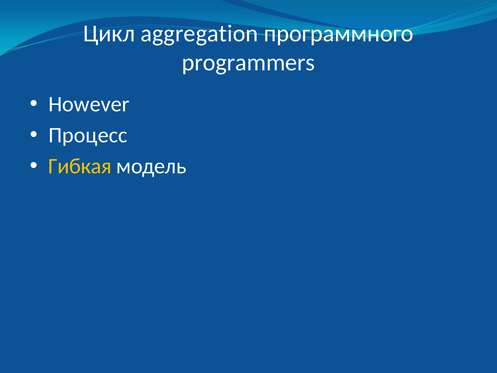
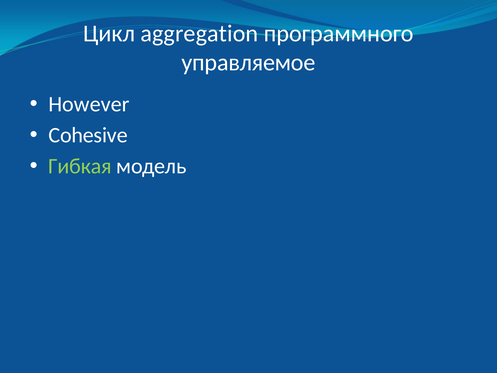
programmers: programmers -> управляемое (249, 63)
Процесс: Процесс -> Cohesive (88, 135)
Гибкая colour: yellow -> light green (80, 166)
